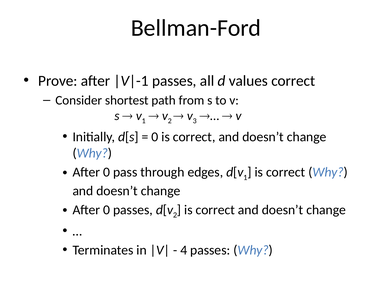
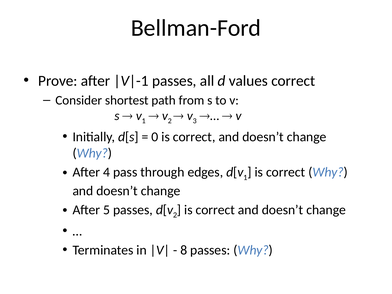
0: 0 -> 4 (107, 172)
0: 0 -> 5 (107, 210)
4: 4 -> 8 (184, 250)
